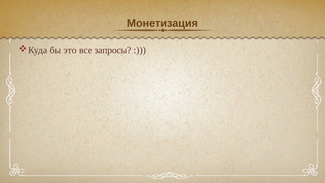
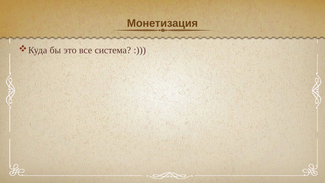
запросы: запросы -> система (113, 50)
